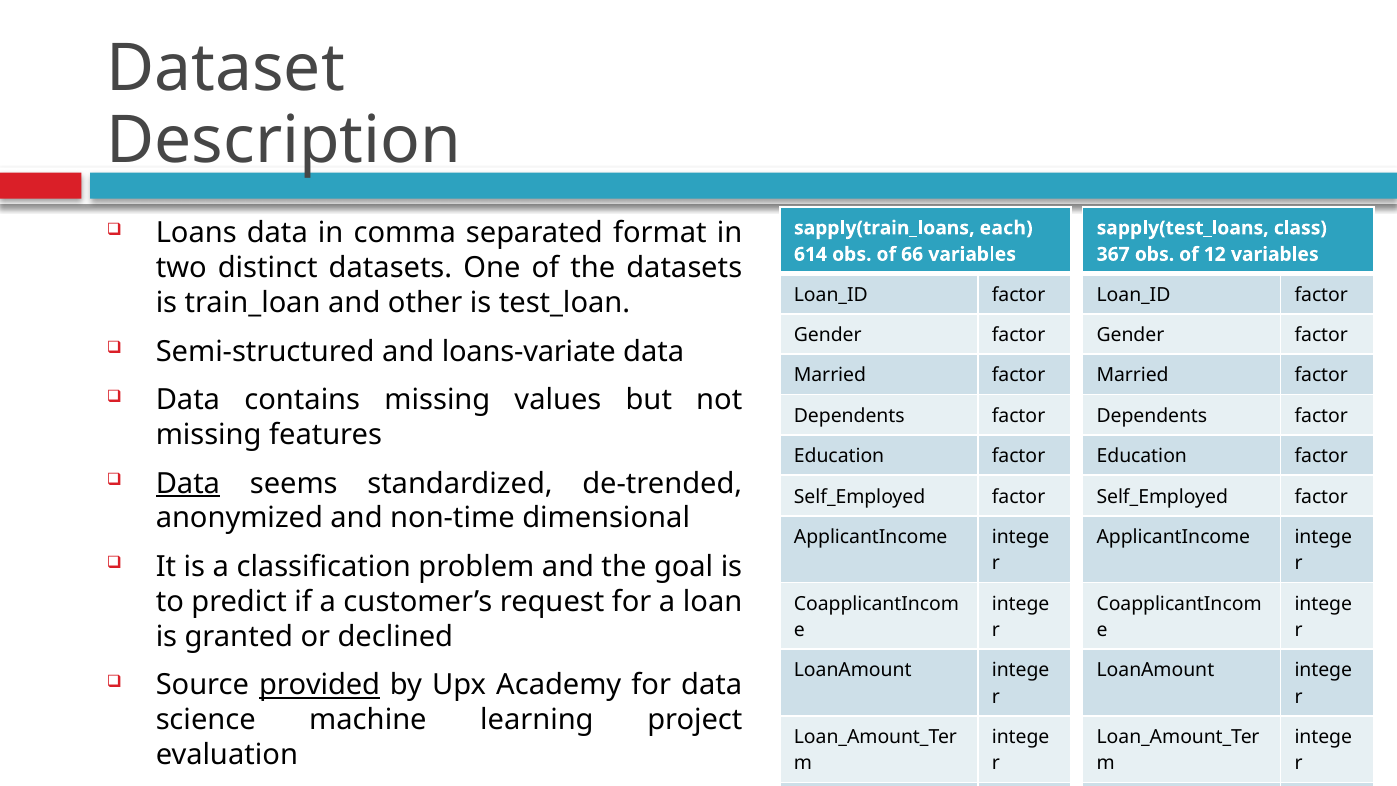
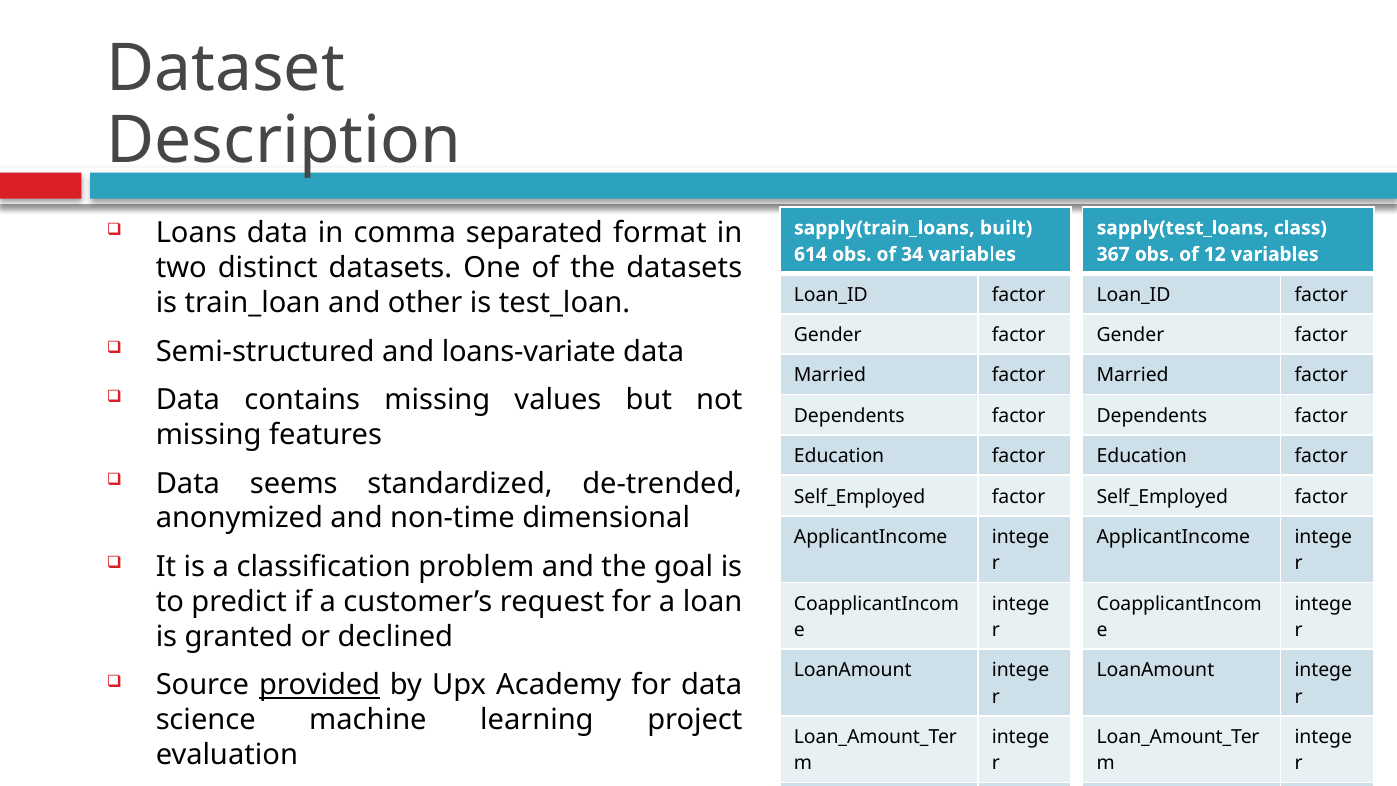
each: each -> built (1006, 228)
66: 66 -> 34 (912, 254)
Data underline: present -> none (188, 483)
